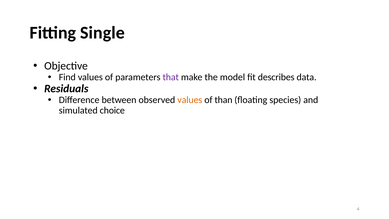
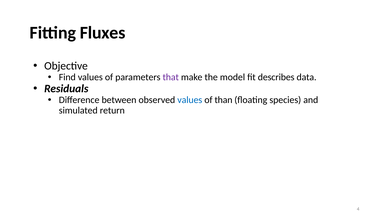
Single: Single -> Fluxes (103, 33)
values colour: orange -> blue (190, 100)
choice: choice -> return (112, 110)
